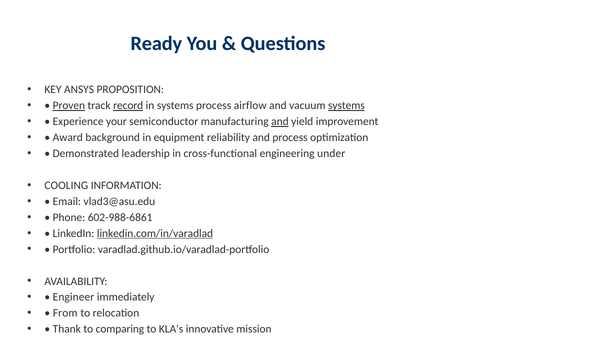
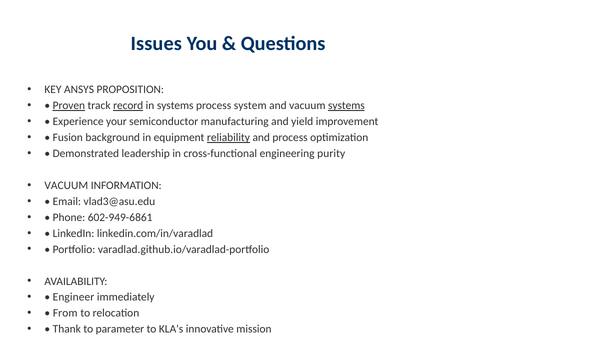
Ready: Ready -> Issues (156, 44)
airflow: airflow -> system (250, 106)
and underline: present -> none (280, 122)
Award: Award -> Fusion (68, 138)
reliability underline: none -> present (228, 138)
under: under -> purity (331, 154)
COOLING: COOLING -> VACUUM (66, 186)
602-988-6861: 602-988-6861 -> 602-949-6861 (120, 217)
linkedin.com/in/varadlad underline: present -> none (155, 233)
comparing: comparing -> parameter (120, 329)
